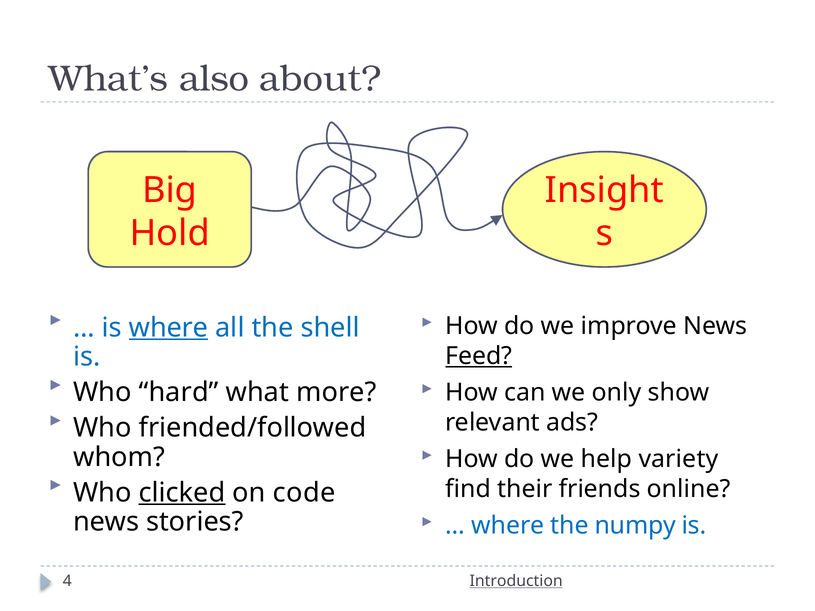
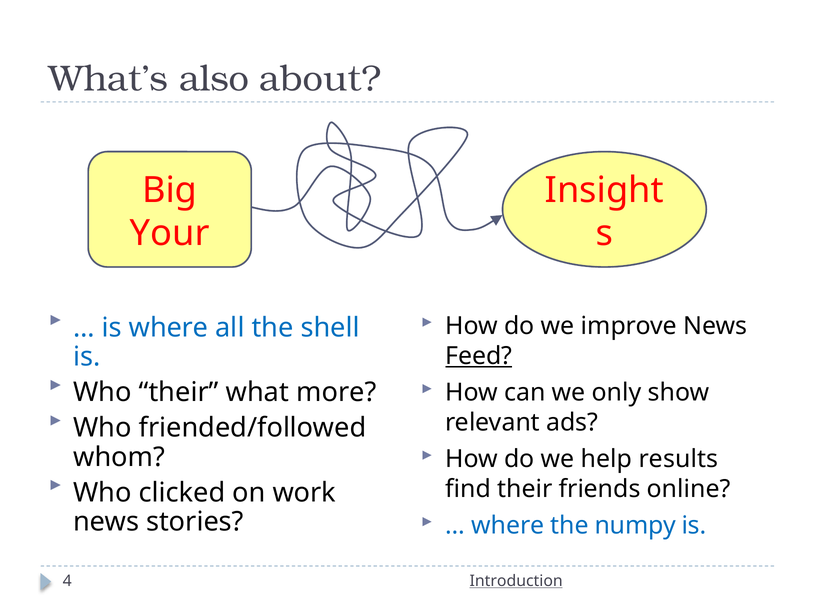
Hold: Hold -> Your (170, 234)
where underline: present -> none (169, 328)
Who hard: hard -> their (179, 393)
variety: variety -> results (678, 459)
clicked underline: present -> none (182, 493)
code: code -> work (304, 493)
